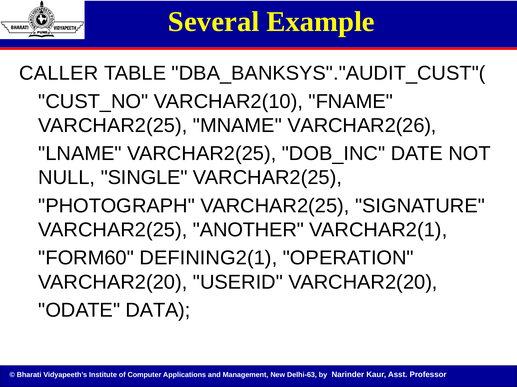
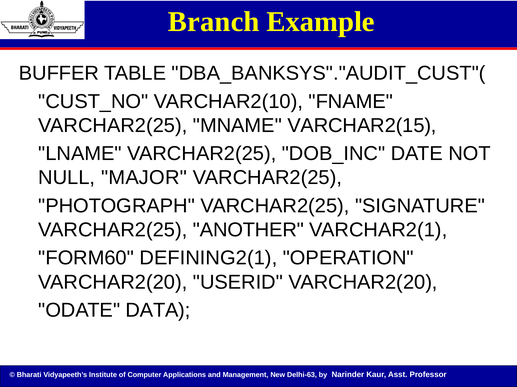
Several: Several -> Branch (214, 22)
CALLER: CALLER -> BUFFER (59, 73)
VARCHAR2(26: VARCHAR2(26 -> VARCHAR2(15 (362, 126)
SINGLE: SINGLE -> MAJOR (144, 178)
